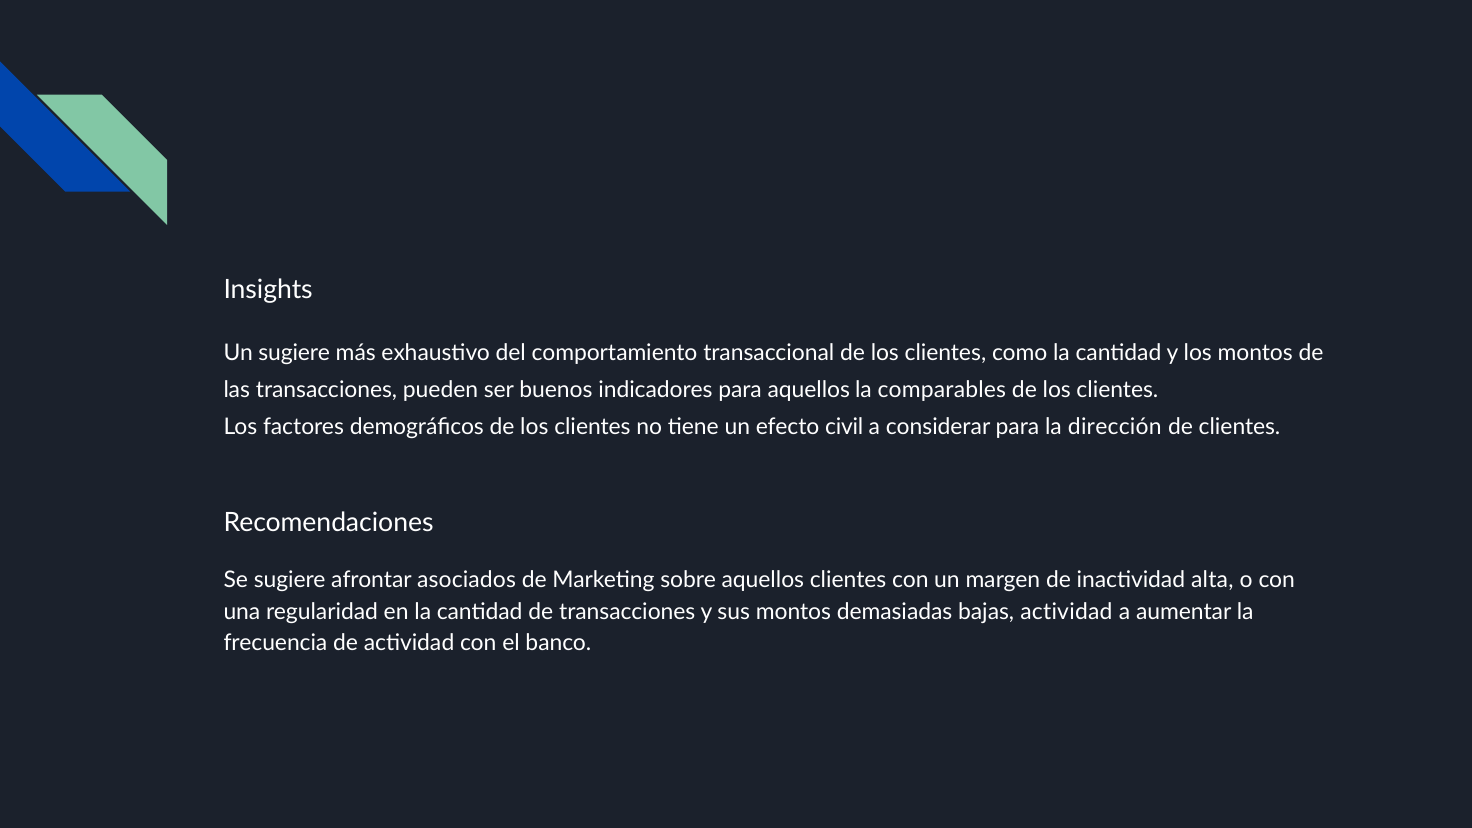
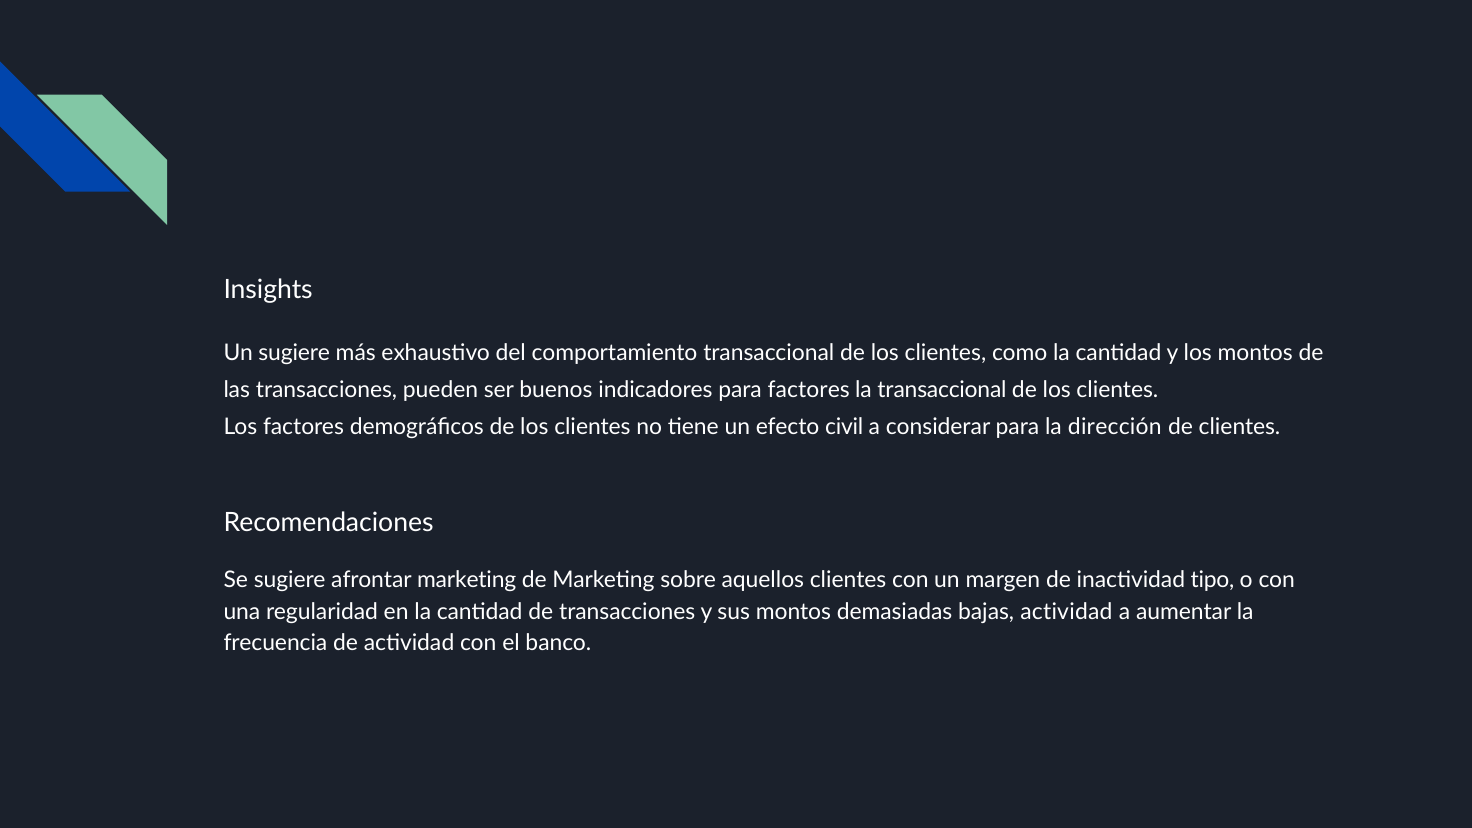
para aquellos: aquellos -> factores (809, 390)
la comparables: comparables -> transaccional (942, 390)
afrontar asociados: asociados -> marketing (467, 580)
alta: alta -> tipo (1212, 580)
